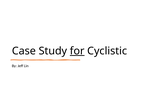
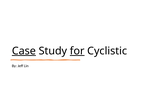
Case underline: none -> present (24, 51)
